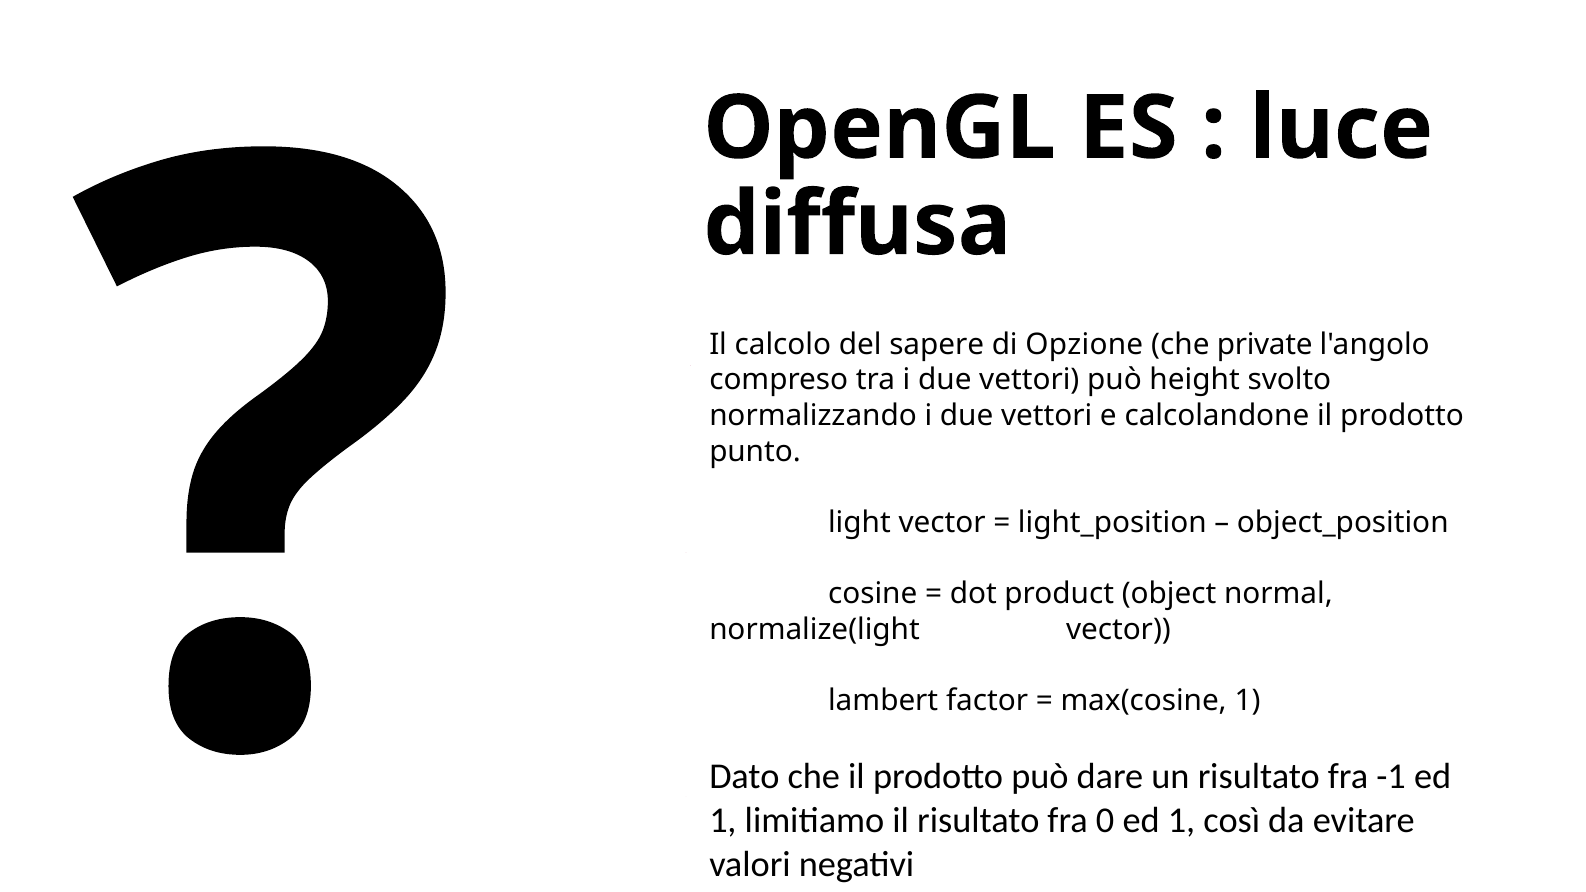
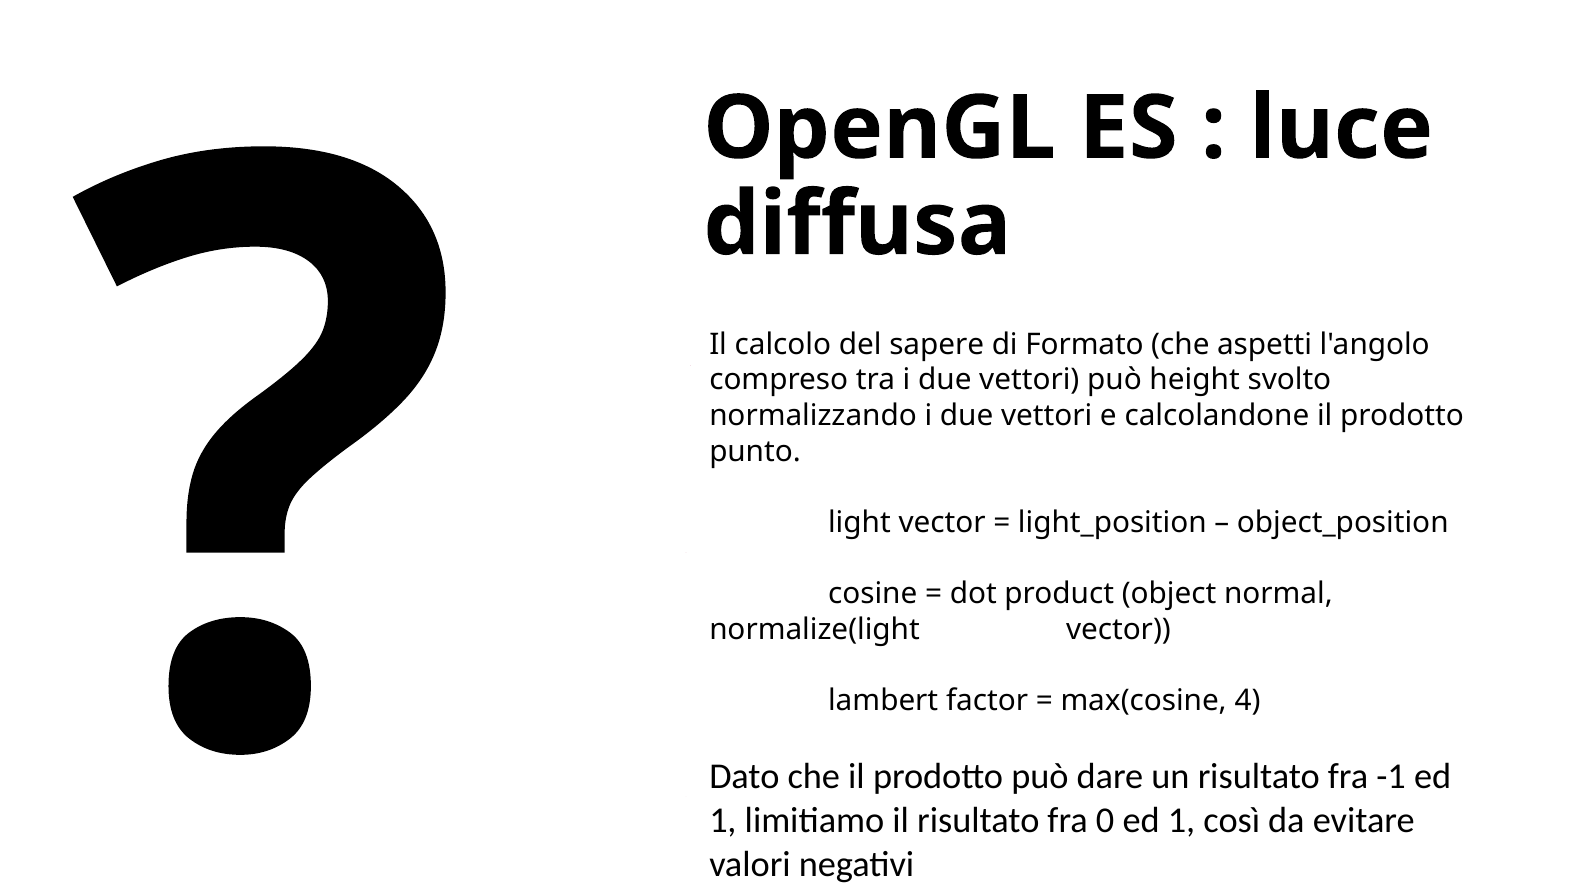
Opzione: Opzione -> Formato (1085, 344)
private: private -> aspetti (1265, 344)
max(cosine 1: 1 -> 4 (1248, 701)
